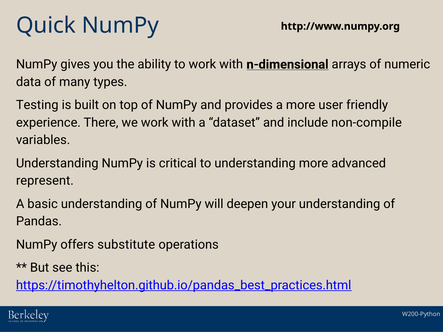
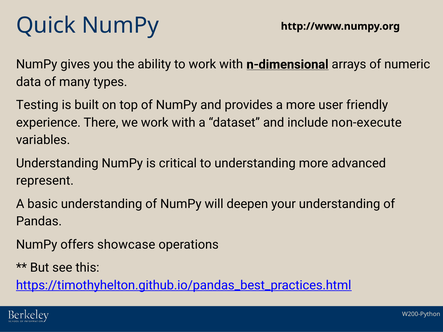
non-compile: non-compile -> non-execute (367, 123)
substitute: substitute -> showcase (126, 245)
